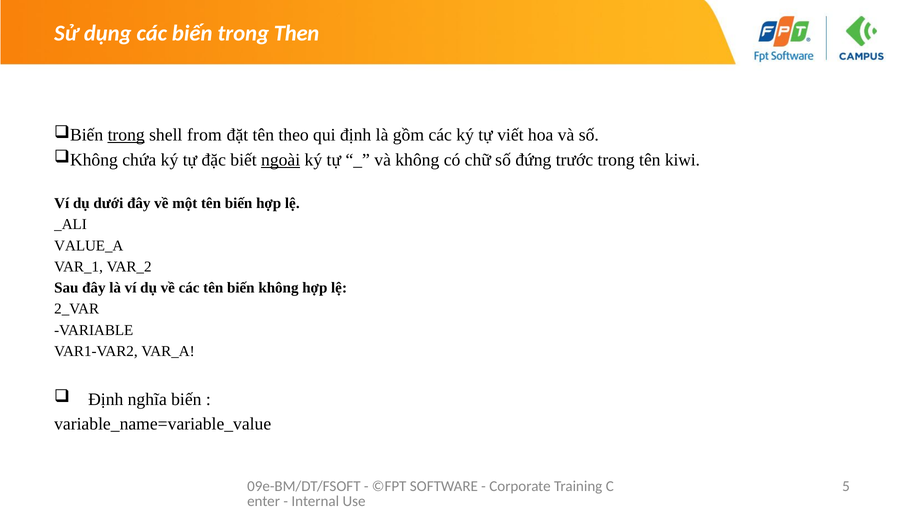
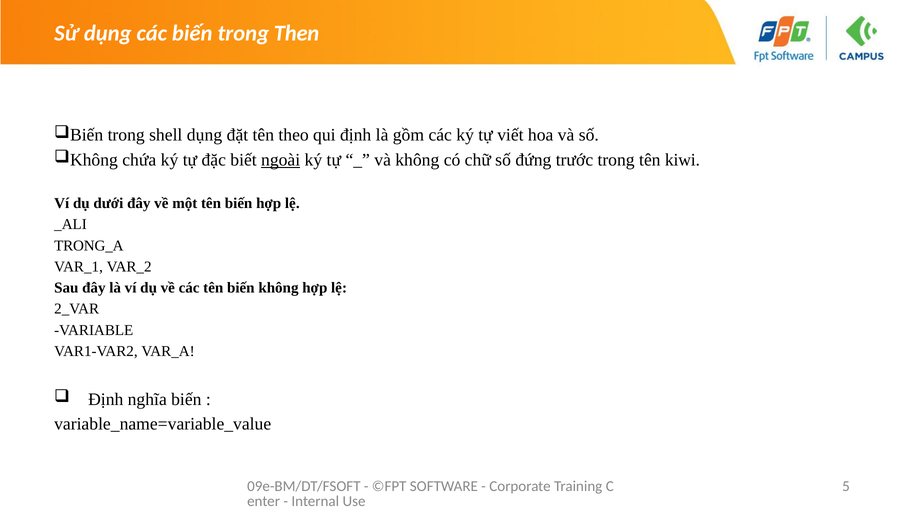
trong underline: present -> none (126, 135)
shell from: from -> dụng (204, 135)
VALUE_A: VALUE_A -> TRONG_A (89, 245)
